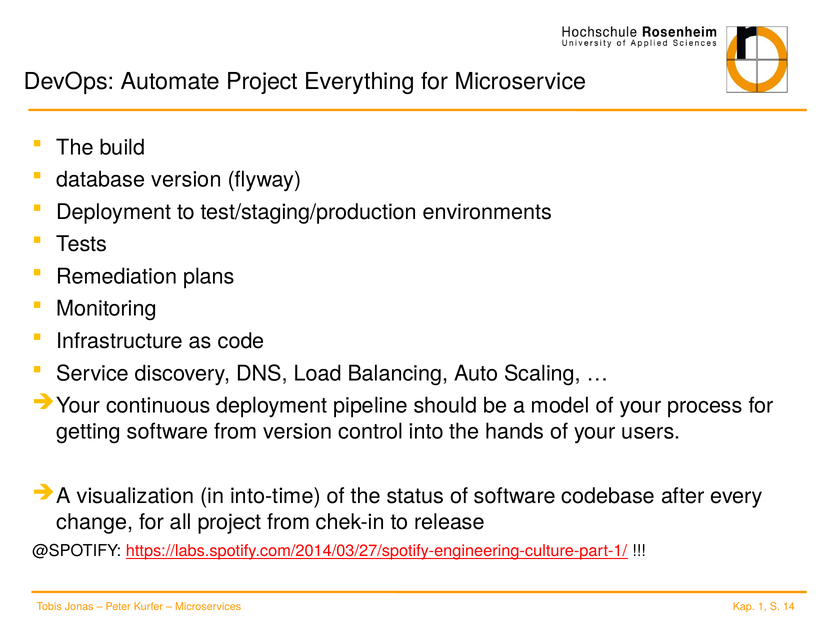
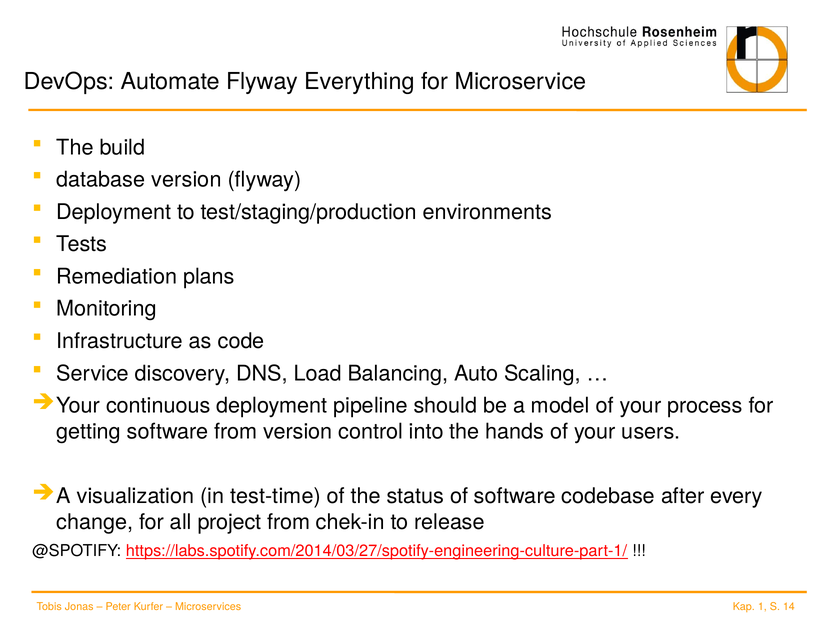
Automate Project: Project -> Flyway (262, 81)
into-time: into-time -> test-time (275, 496)
